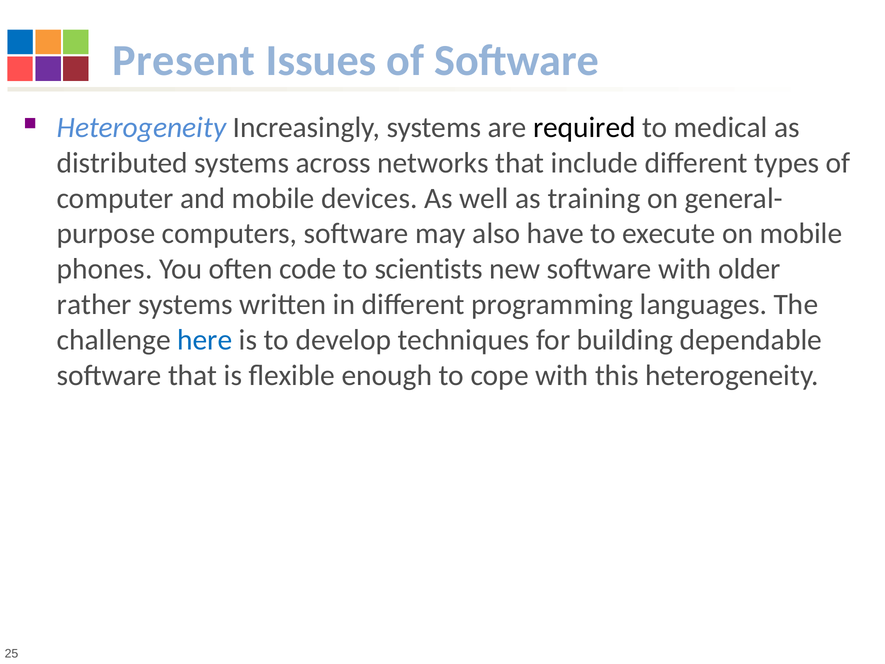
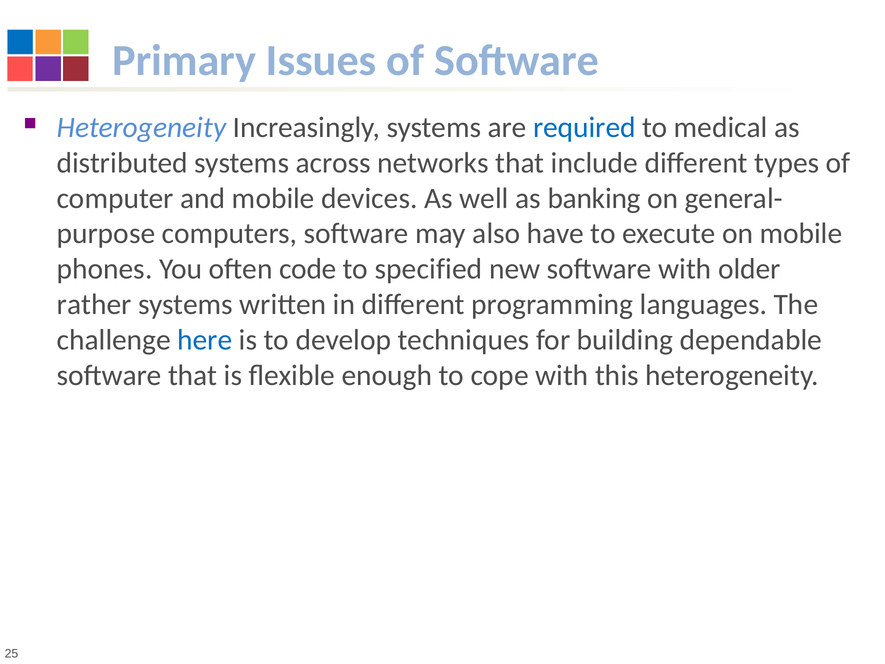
Present: Present -> Primary (184, 61)
required colour: black -> blue (584, 127)
training: training -> banking (594, 198)
scientists: scientists -> specified (428, 269)
